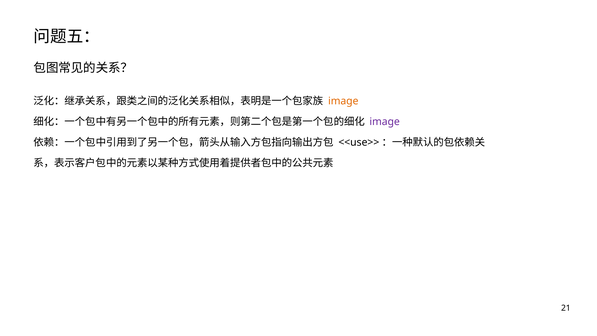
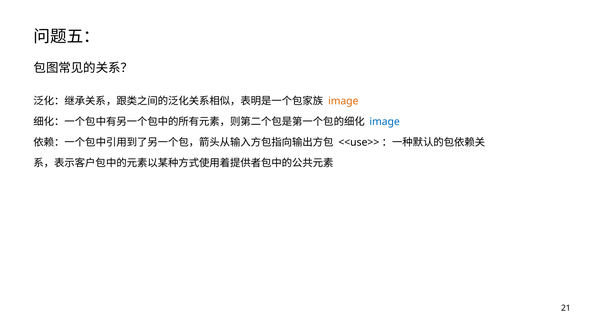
image colour: purple -> blue (385, 122)
